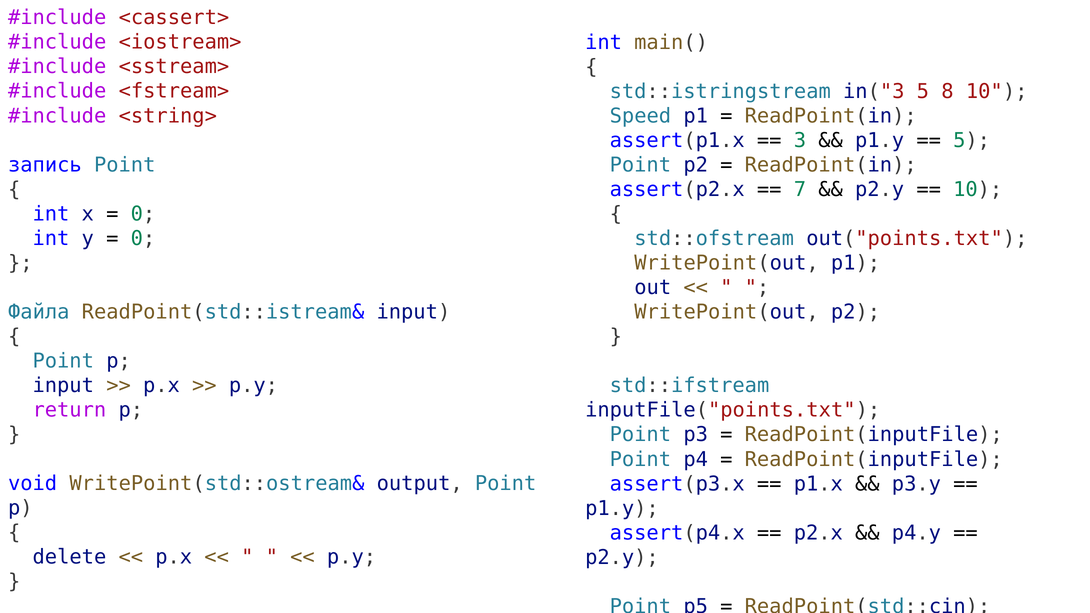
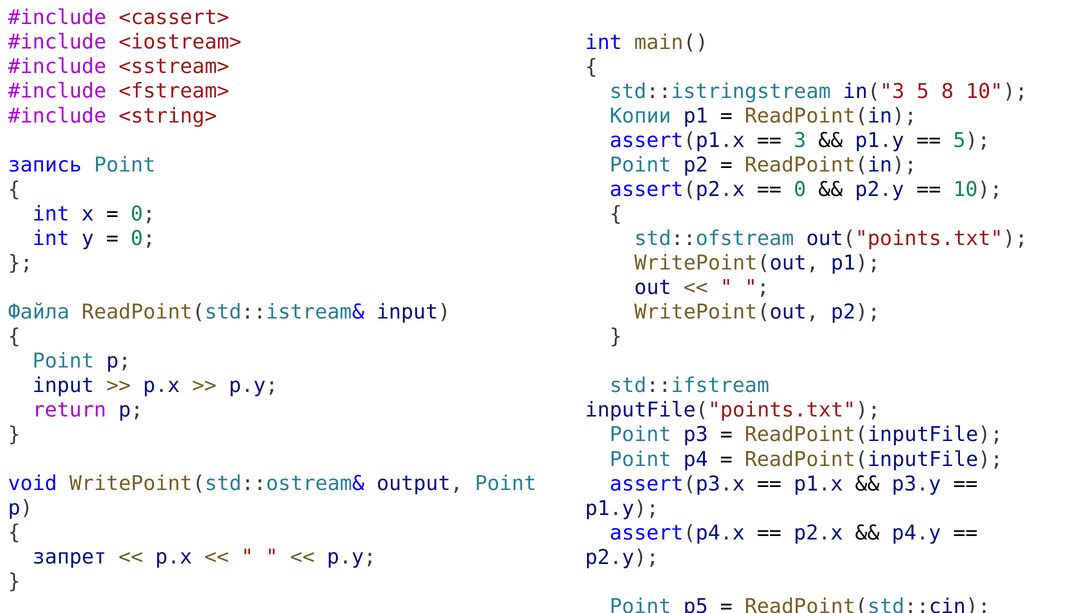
Speed: Speed -> Копии (640, 116)
7: 7 -> 0 (800, 190)
delete: delete -> запрет (69, 557)
